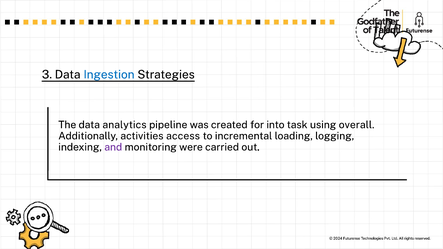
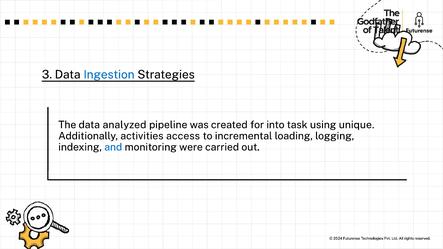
analytics: analytics -> analyzed (124, 125)
overall: overall -> unique (357, 125)
and colour: purple -> blue (113, 147)
